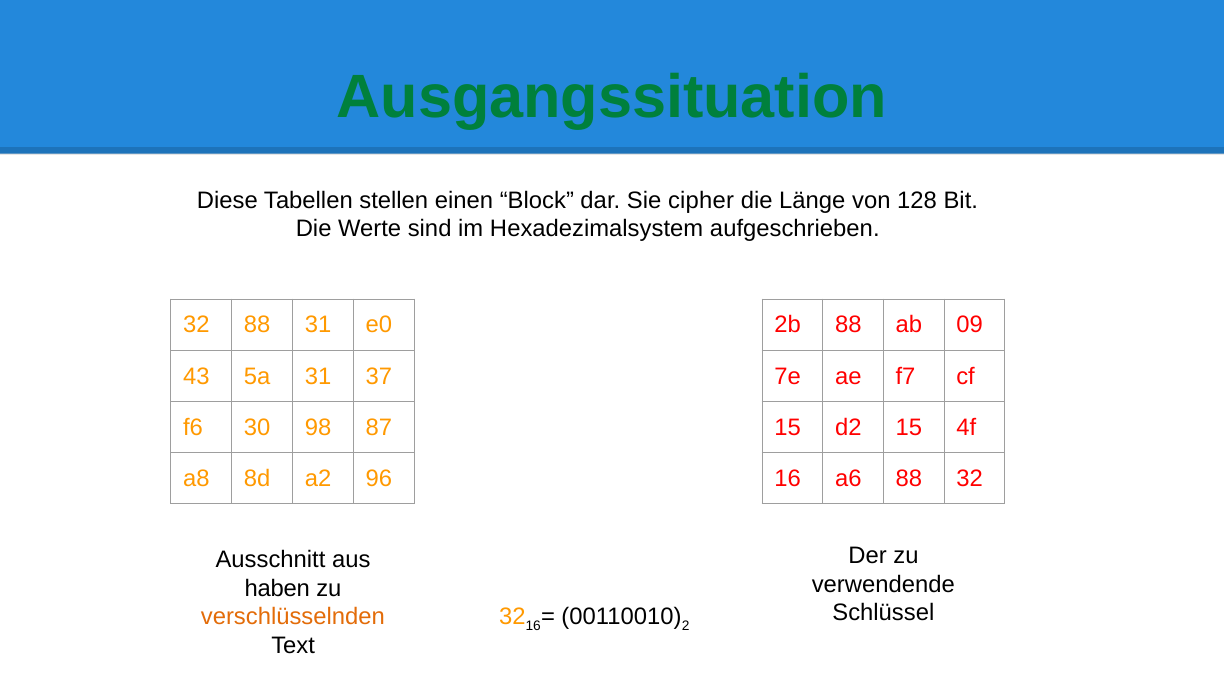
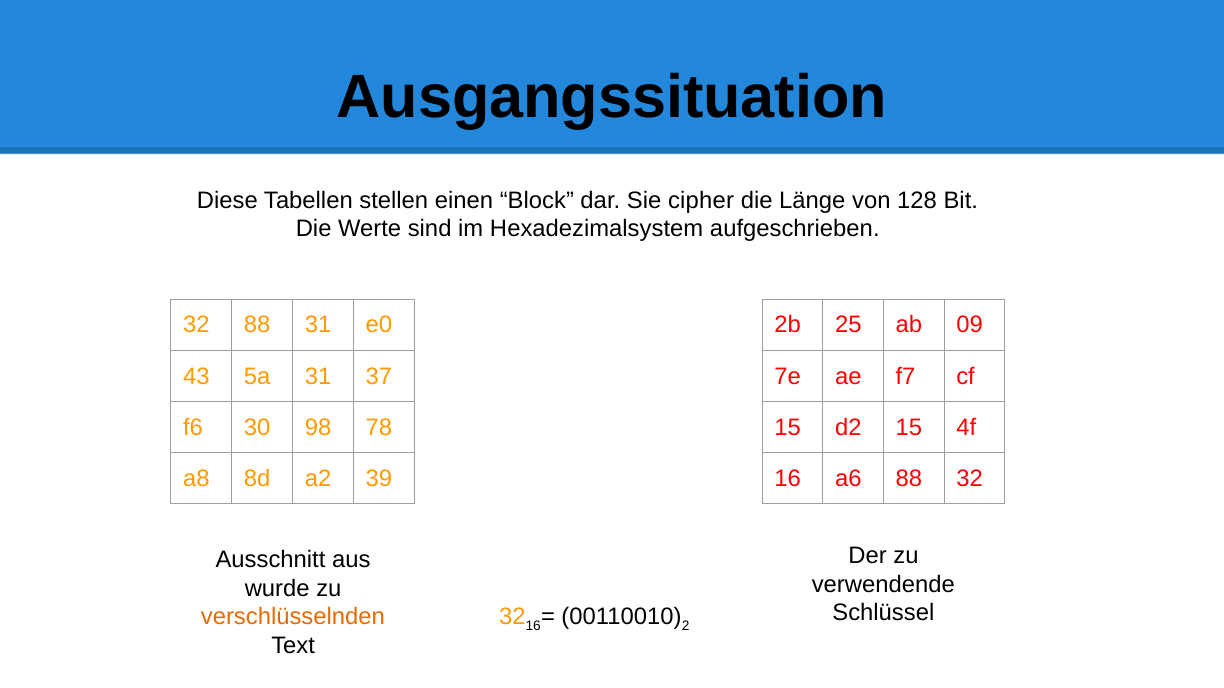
Ausgangssituation colour: green -> black (612, 98)
2b 88: 88 -> 25 (848, 325)
87: 87 -> 78 (379, 428)
96: 96 -> 39 (379, 479)
haben: haben -> wurde (277, 589)
